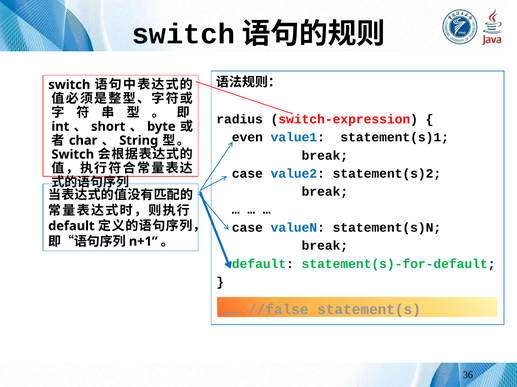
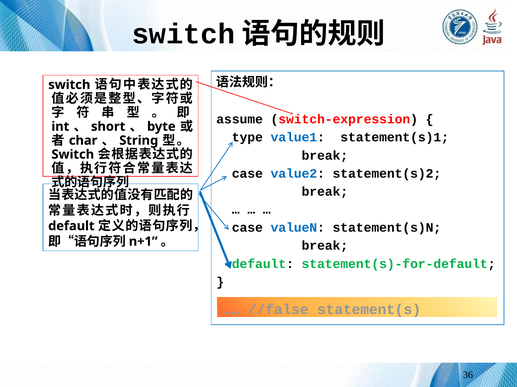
radius: radius -> assume (240, 120)
even: even -> type (247, 138)
